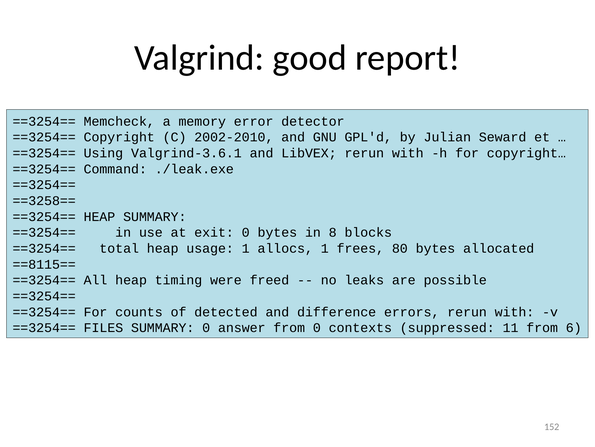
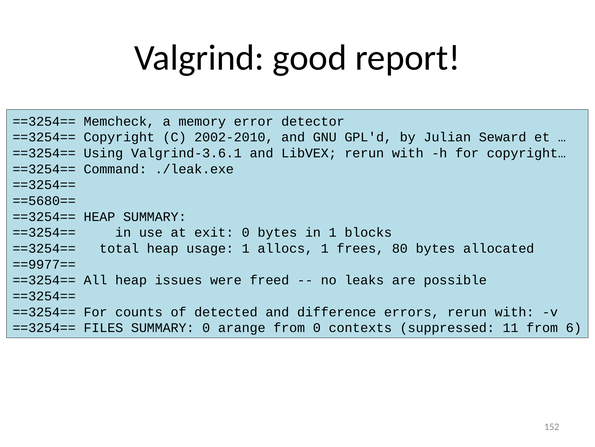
==3258==: ==3258== -> ==5680== (44, 200)
in 8: 8 -> 1 (333, 232)
==8115==: ==8115== -> ==9977== (44, 264)
timing: timing -> issues (178, 280)
answer: answer -> arange (242, 327)
